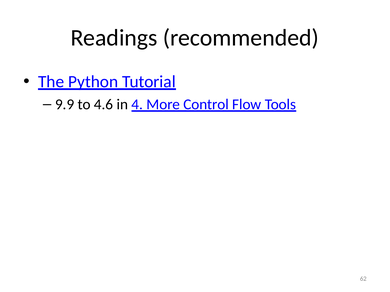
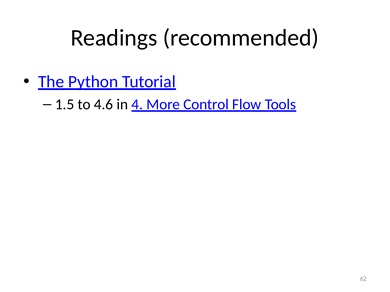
9.9: 9.9 -> 1.5 (65, 105)
